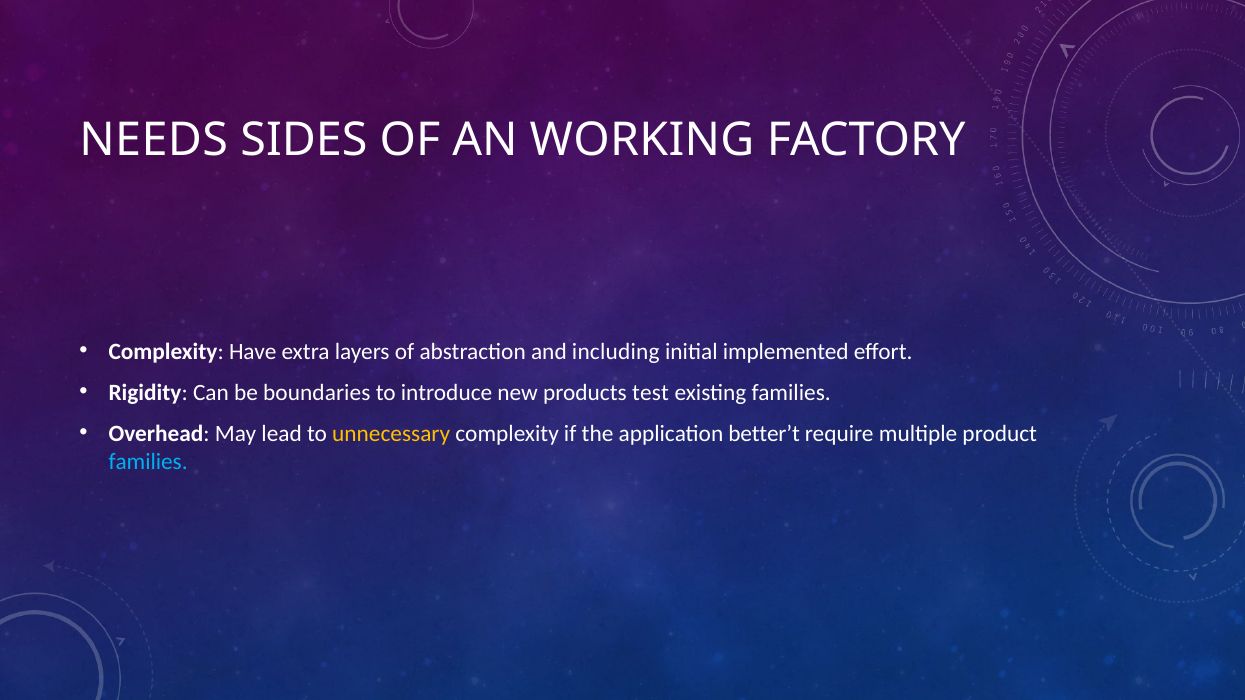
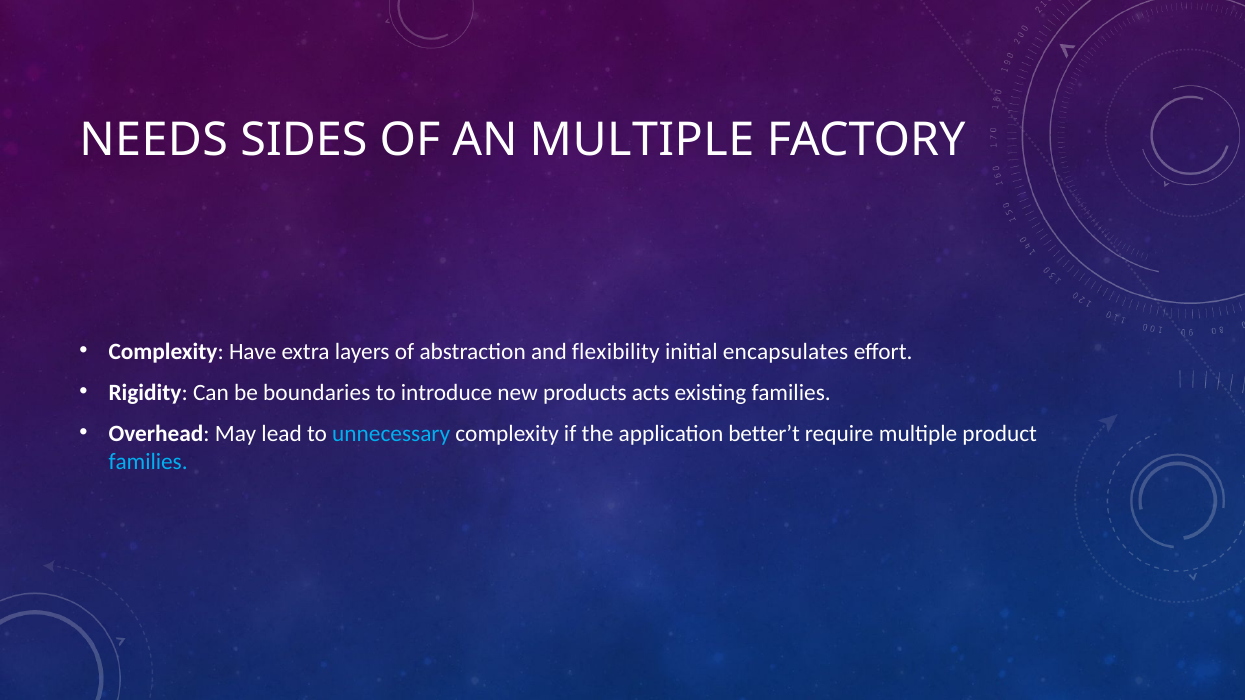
AN WORKING: WORKING -> MULTIPLE (642, 140)
including: including -> flexibility (616, 352)
implemented: implemented -> encapsulates (786, 352)
test: test -> acts (651, 393)
unnecessary colour: yellow -> light blue (391, 434)
